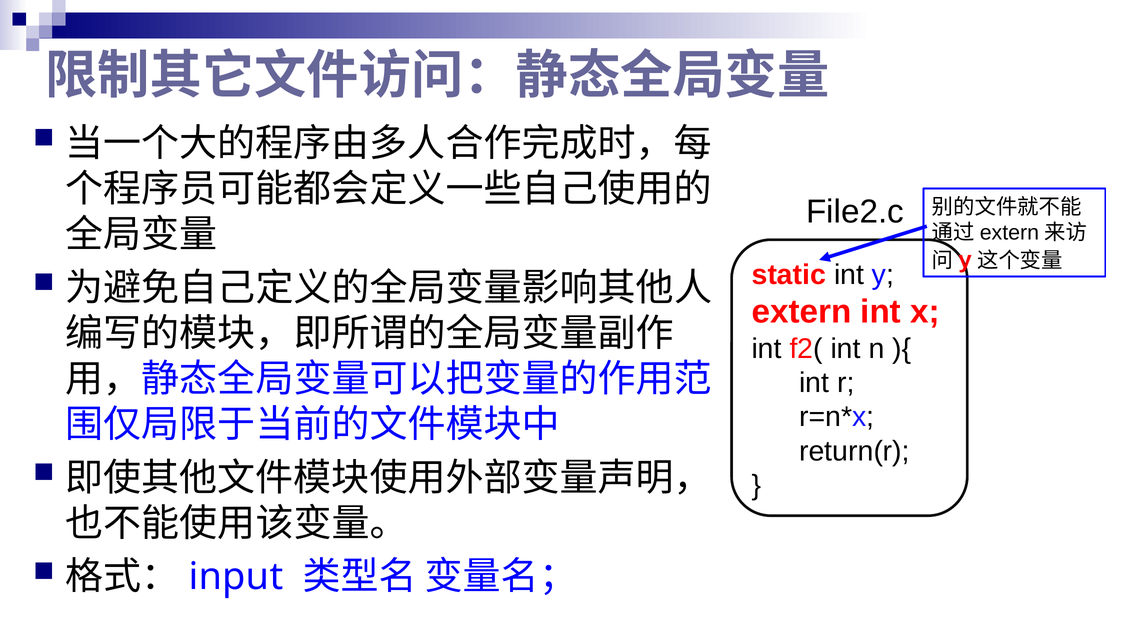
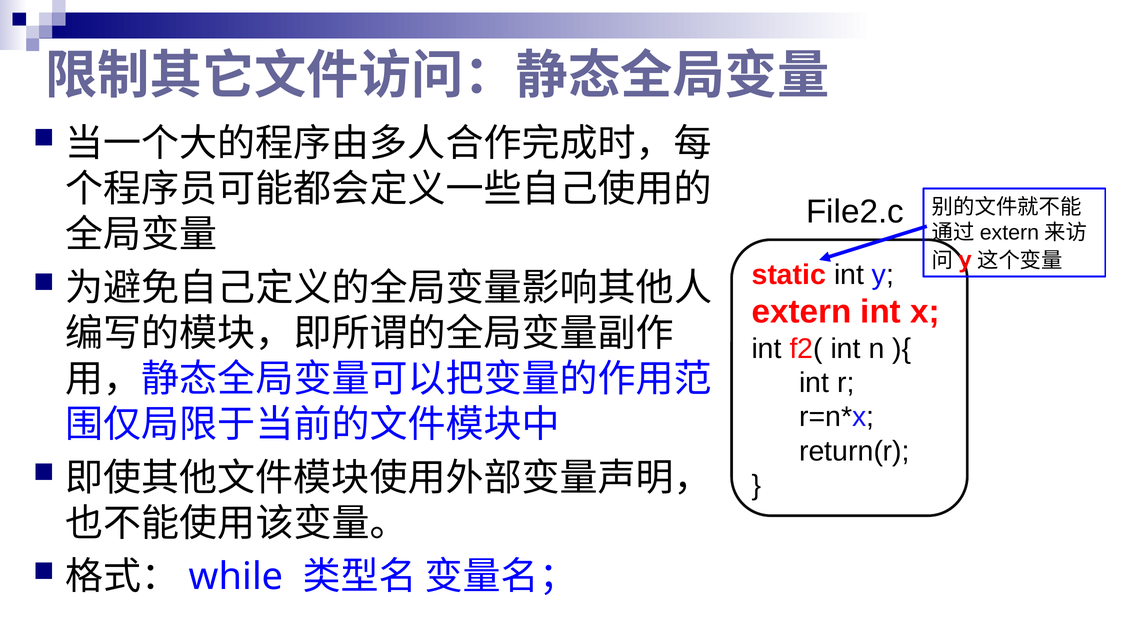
input: input -> while (236, 577)
